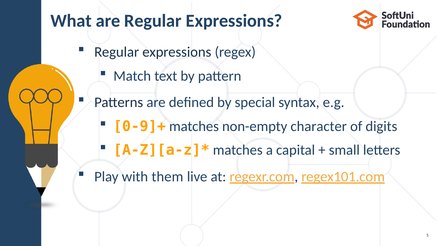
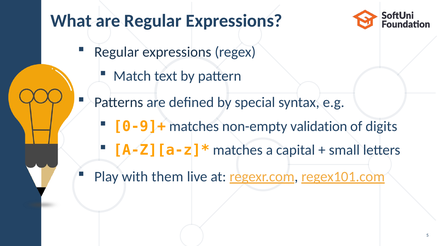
character: character -> validation (319, 126)
